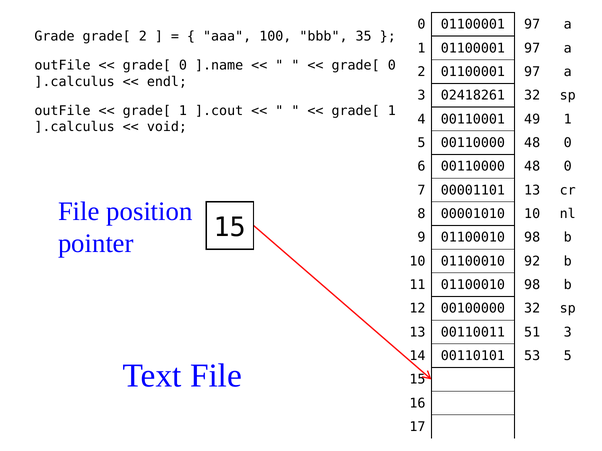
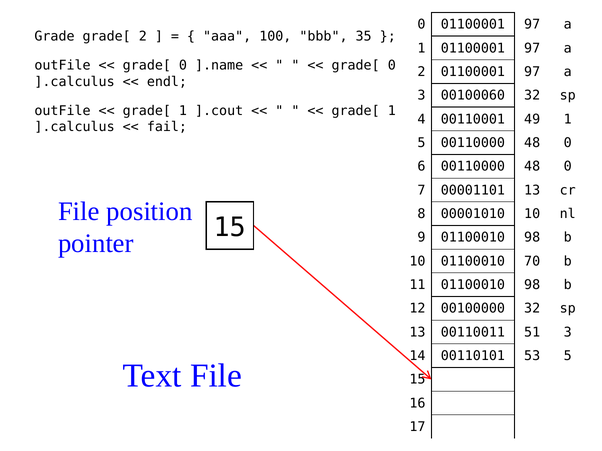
02418261: 02418261 -> 00100060 (473, 96)
void: void -> fail (167, 127)
92: 92 -> 70 (532, 261)
